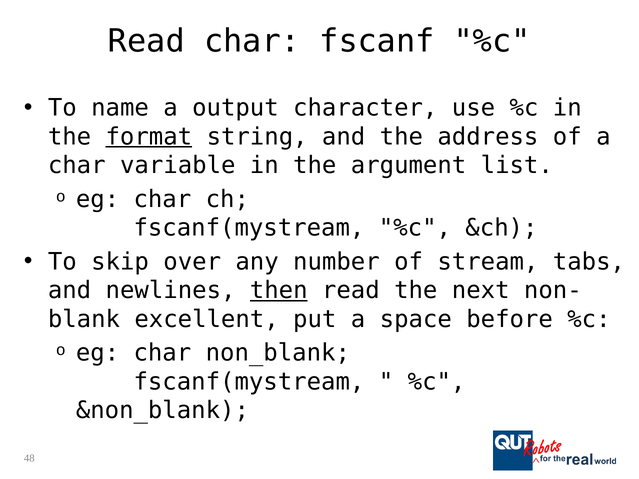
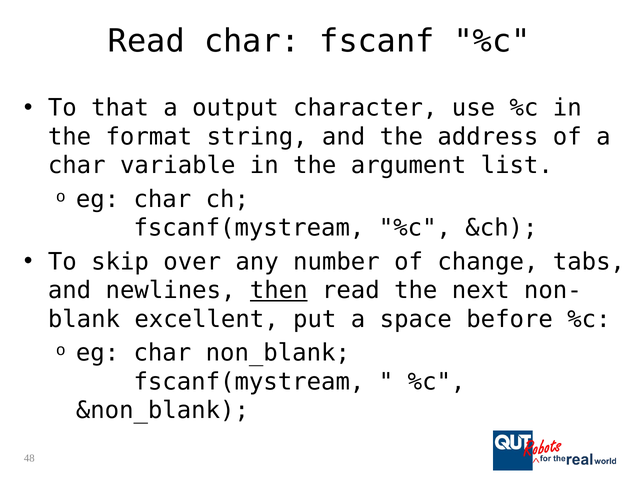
name: name -> that (120, 108)
format underline: present -> none (149, 137)
stream: stream -> change (488, 262)
